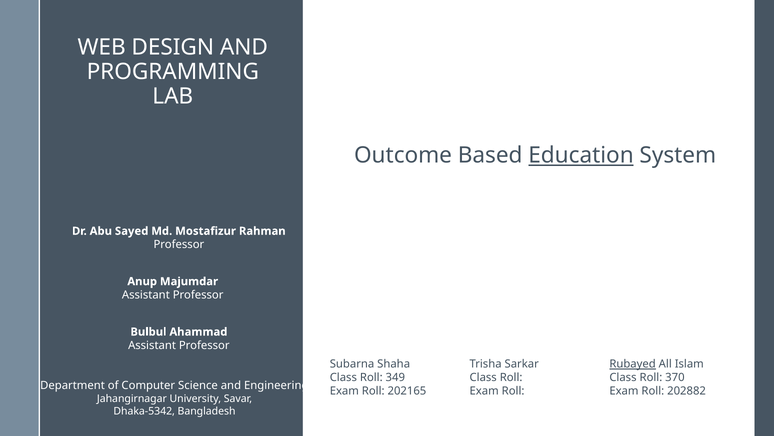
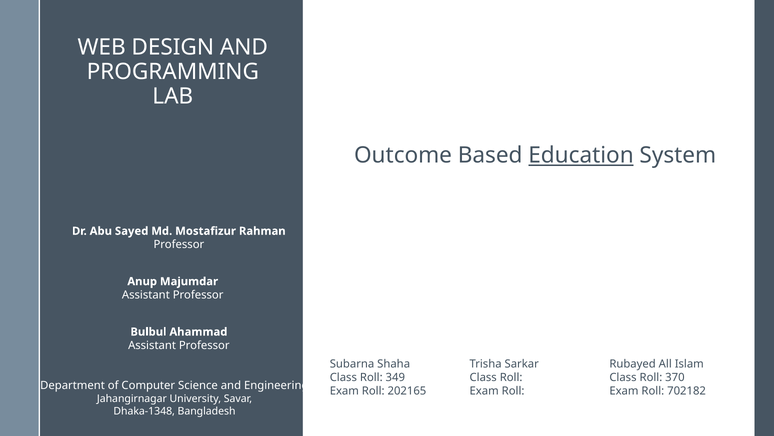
Rubayed underline: present -> none (633, 364)
202882: 202882 -> 702182 (687, 391)
Dhaka-5342: Dhaka-5342 -> Dhaka-1348 (144, 411)
